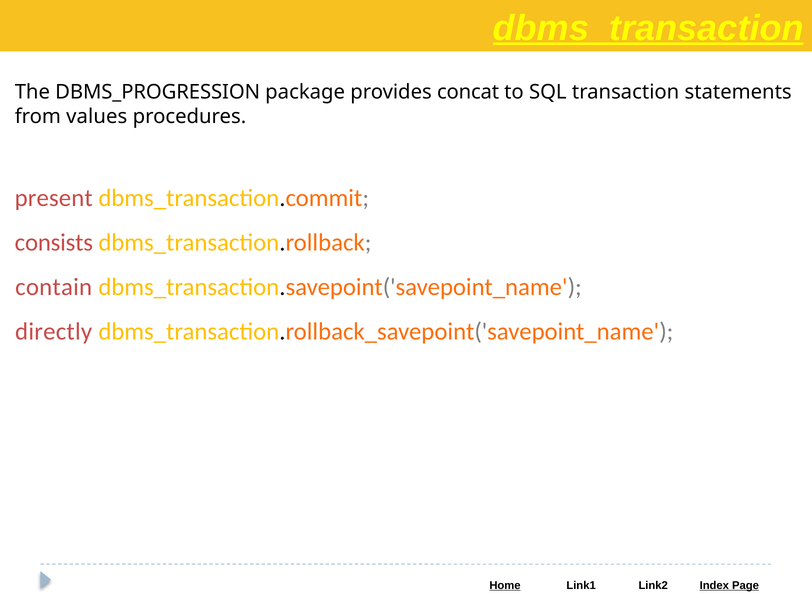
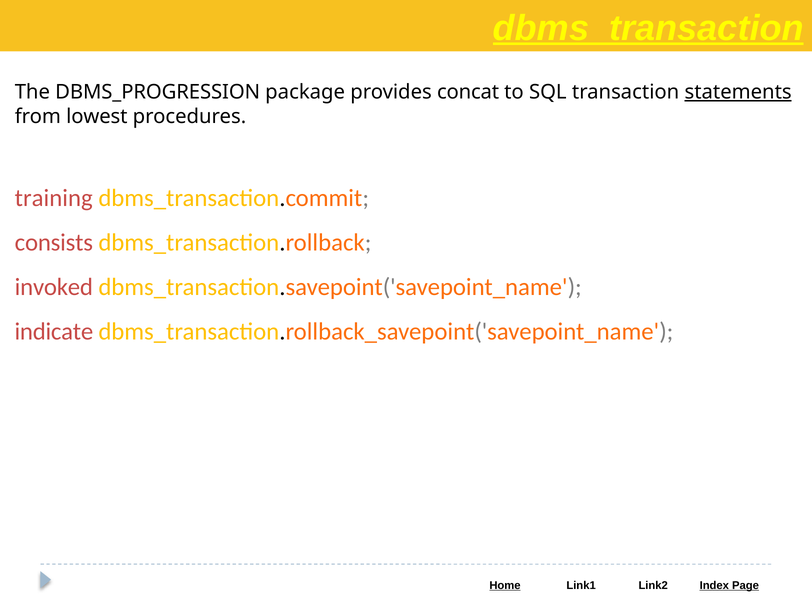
statements underline: none -> present (738, 92)
values: values -> lowest (97, 116)
present: present -> training (54, 198)
contain: contain -> invoked (54, 287)
directly: directly -> indicate (54, 332)
